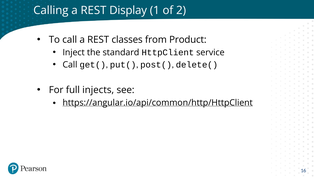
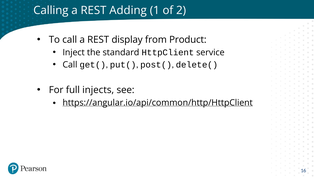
Display: Display -> Adding (128, 10)
classes: classes -> display (127, 40)
